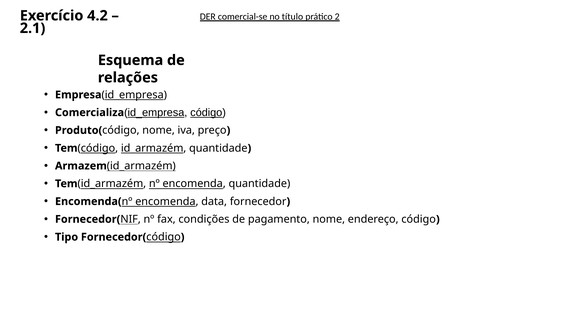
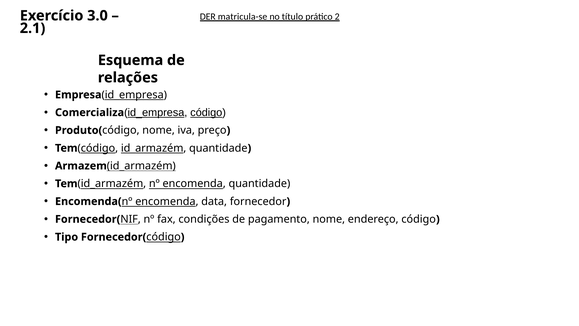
comercial-se: comercial-se -> matricula-se (243, 16)
4.2: 4.2 -> 3.0 (97, 16)
